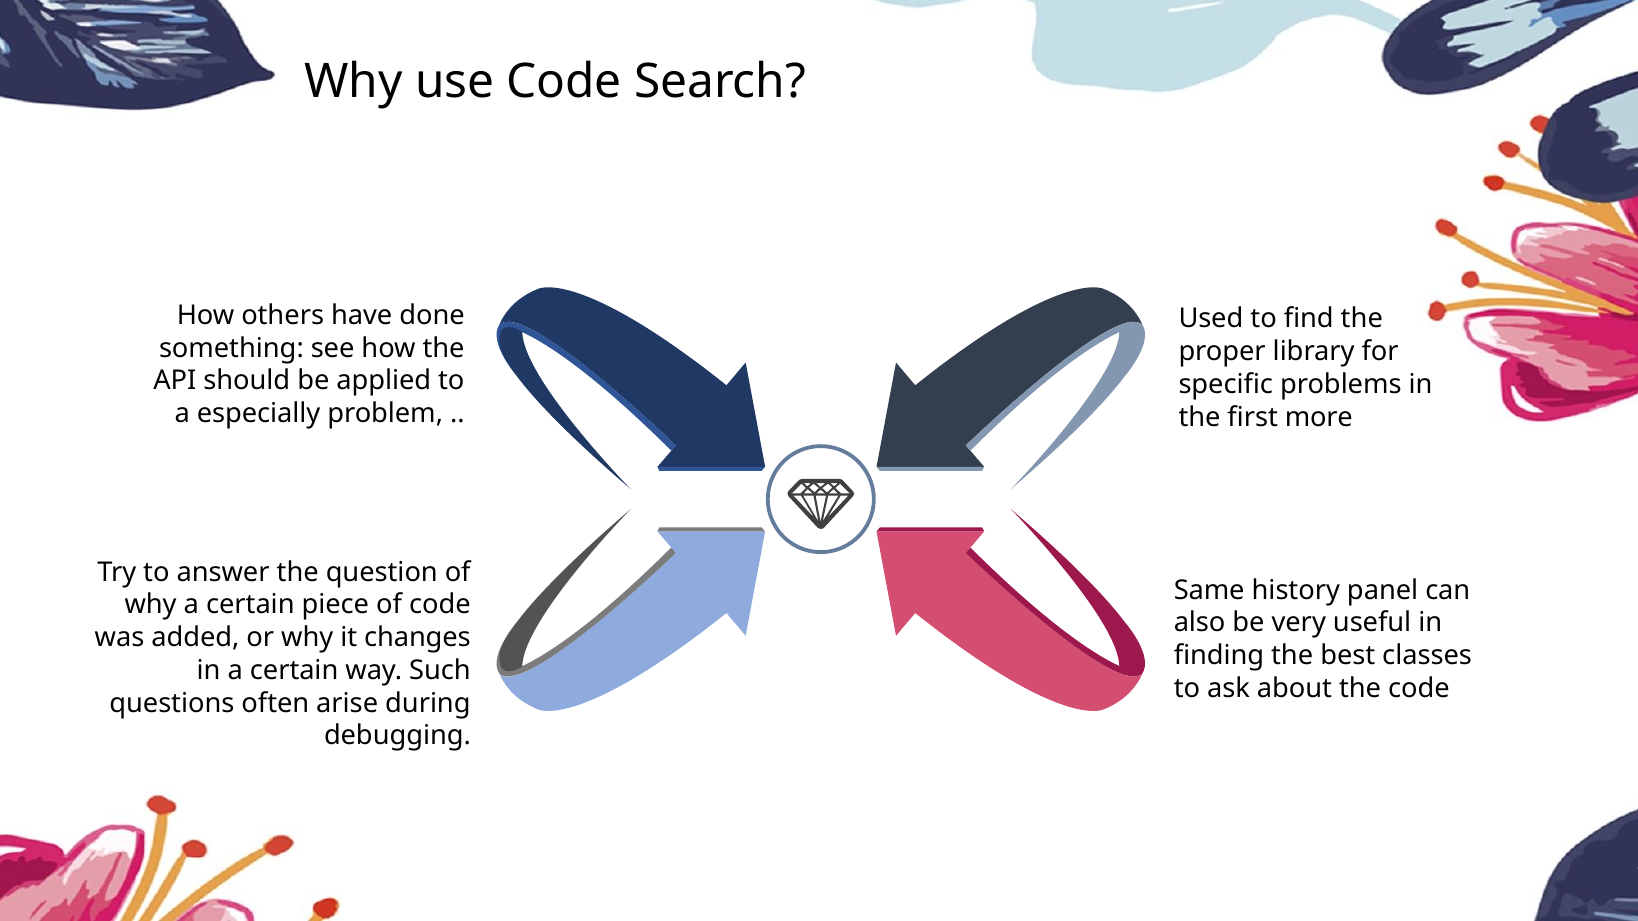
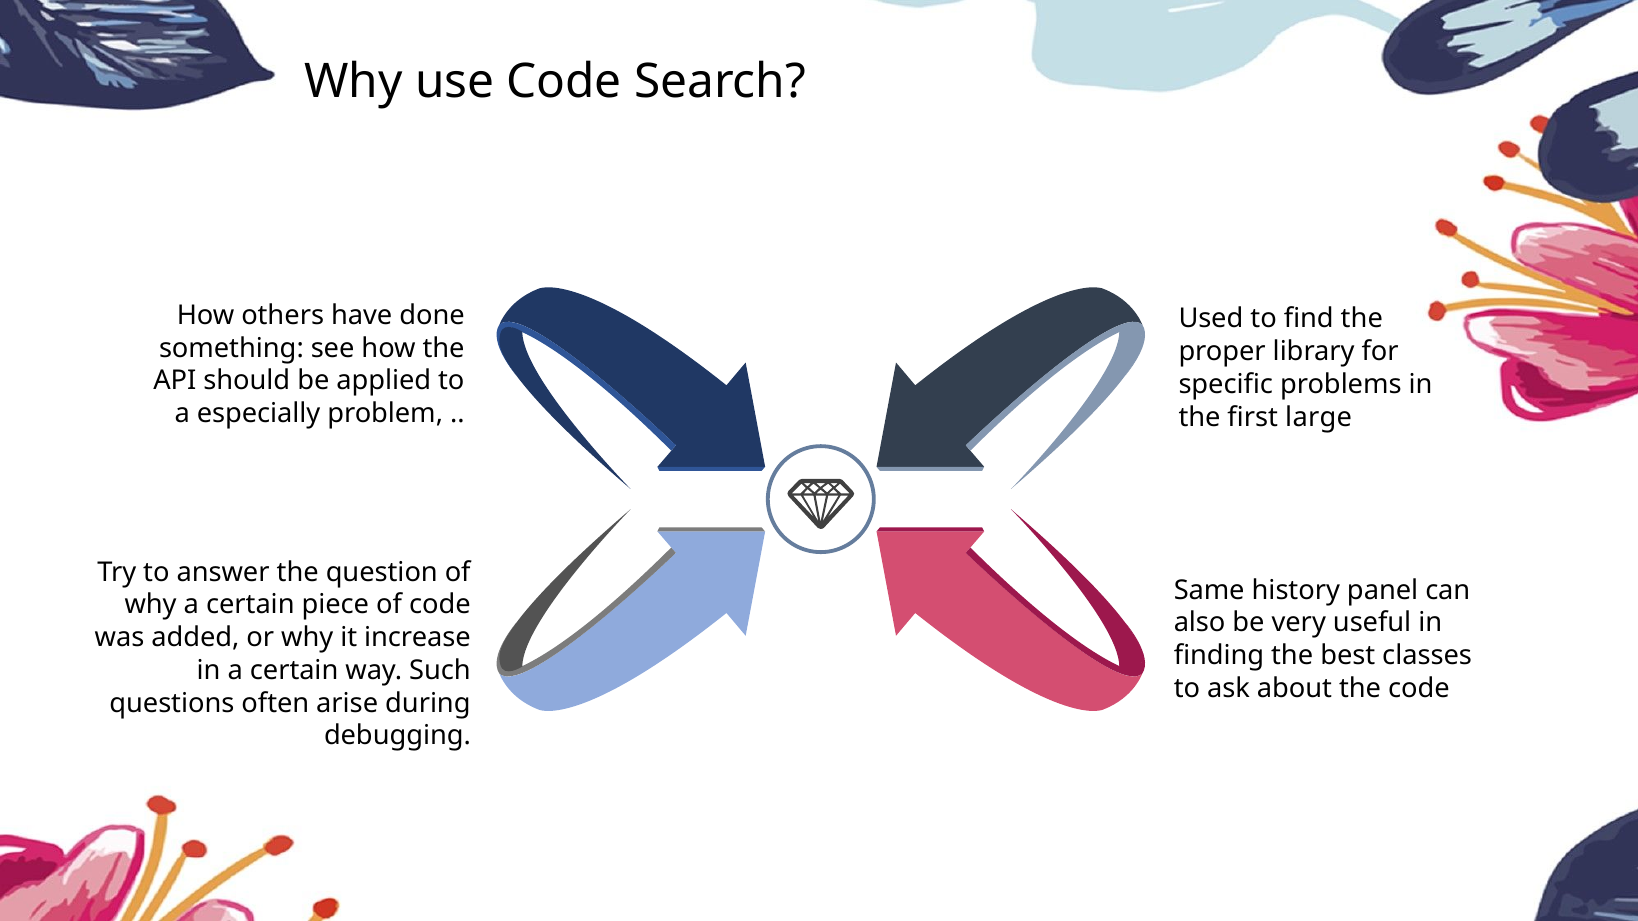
more: more -> large (1319, 417)
changes: changes -> increase (417, 638)
